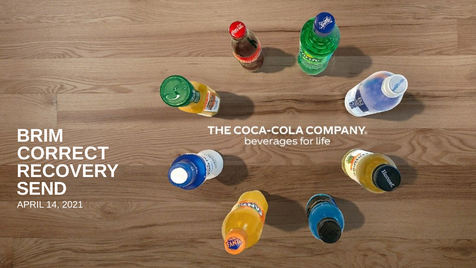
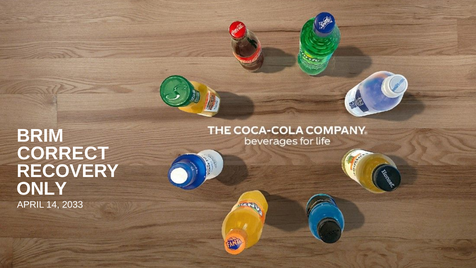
SEND: SEND -> ONLY (42, 189)
2021: 2021 -> 2033 (73, 204)
